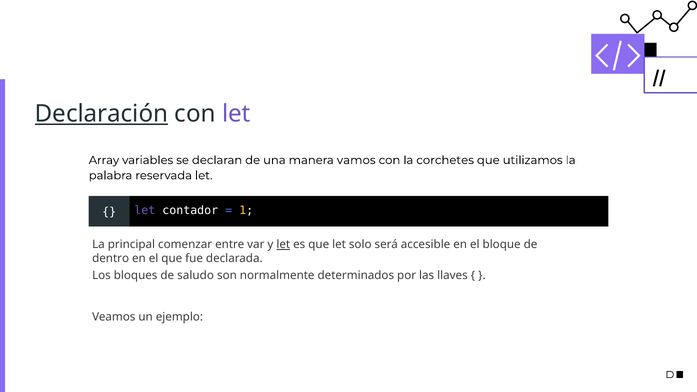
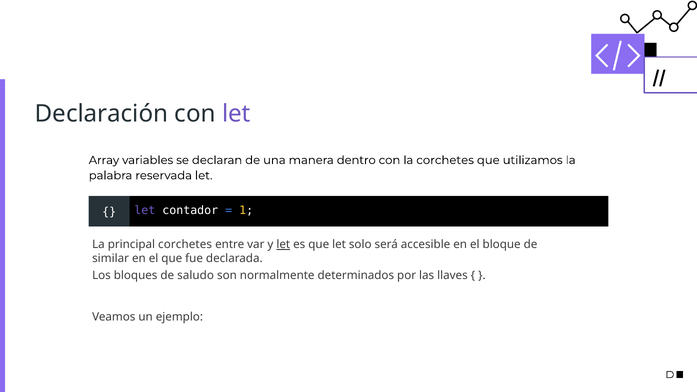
Declaración underline: present -> none (102, 114)
vamos: vamos -> dentro (356, 160)
principal comenzar: comenzar -> corchetes (185, 244)
dentro: dentro -> similar (111, 258)
